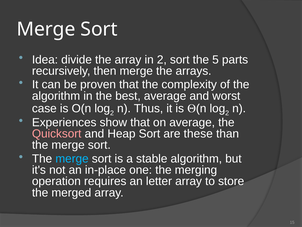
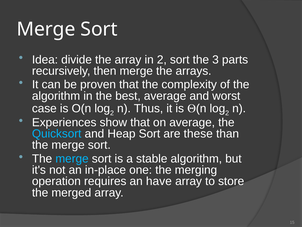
5: 5 -> 3 (216, 59)
Quicksort colour: pink -> light blue (57, 133)
letter: letter -> have (159, 181)
